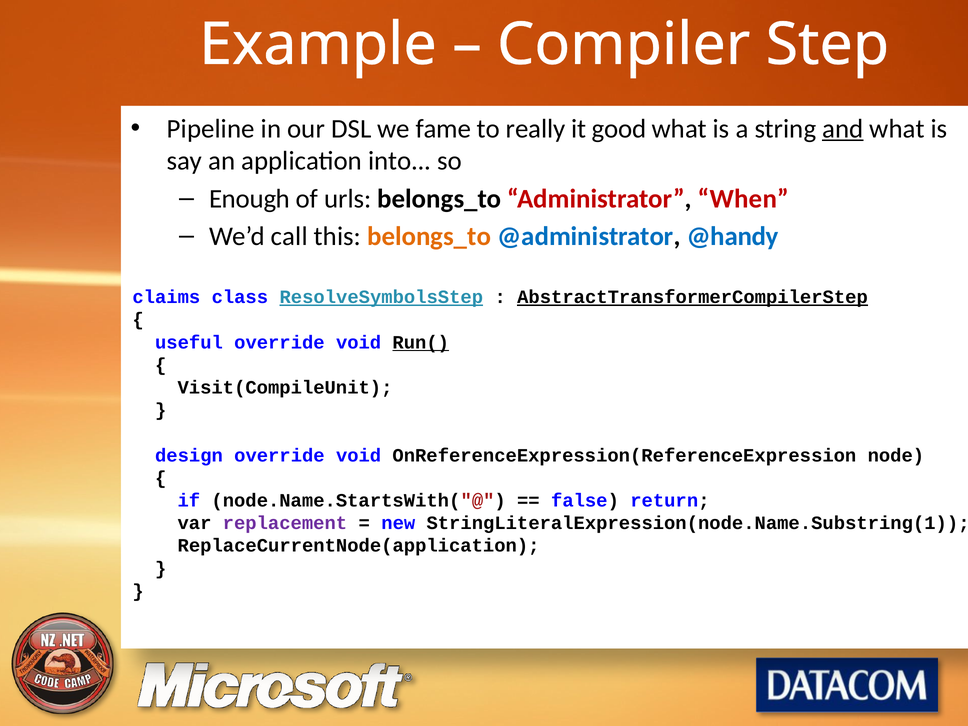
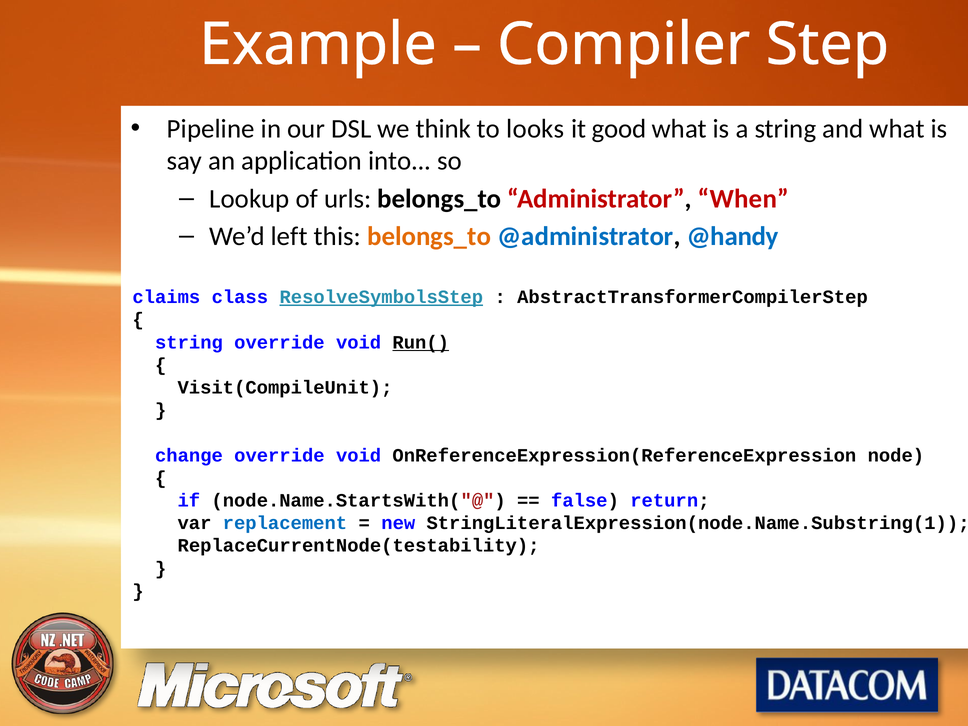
fame: fame -> think (443, 129)
really: really -> looks (535, 129)
and underline: present -> none (843, 129)
Enough: Enough -> Lookup (249, 199)
call: call -> left (289, 236)
AbstractTransformerCompilerStep underline: present -> none (692, 297)
useful: useful -> string (189, 342)
design: design -> change (189, 455)
replacement colour: purple -> blue (285, 523)
ReplaceCurrentNode(application: ReplaceCurrentNode(application -> ReplaceCurrentNode(testability (359, 546)
